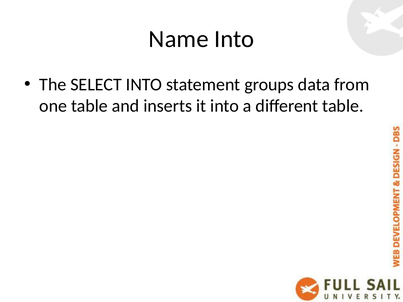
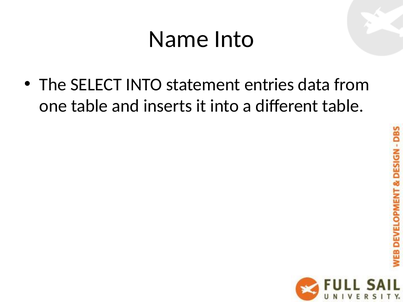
groups: groups -> entries (269, 85)
